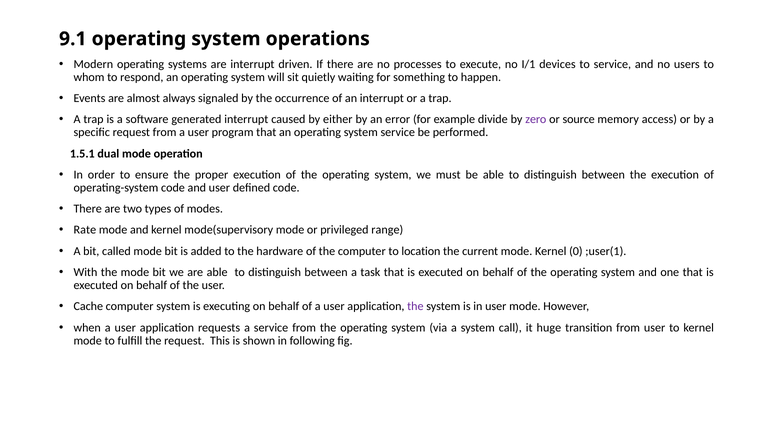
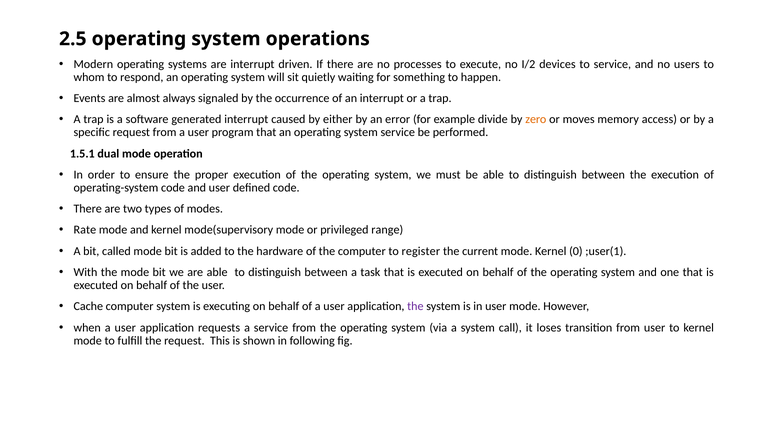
9.1: 9.1 -> 2.5 (73, 39)
I/1: I/1 -> I/2 (528, 64)
zero colour: purple -> orange (536, 119)
source: source -> moves (579, 119)
location: location -> register (421, 251)
huge: huge -> loses (549, 328)
